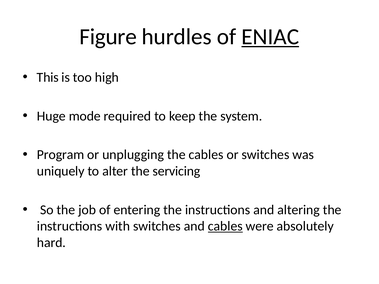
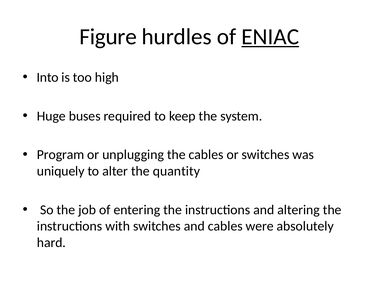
This: This -> Into (48, 77)
mode: mode -> buses (85, 116)
servicing: servicing -> quantity (176, 171)
cables underline: present -> none (225, 226)
